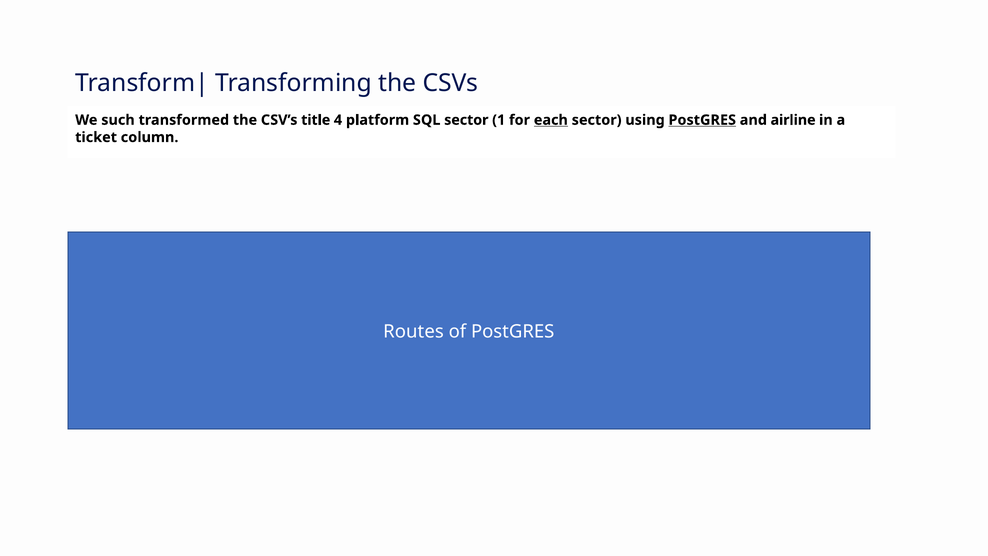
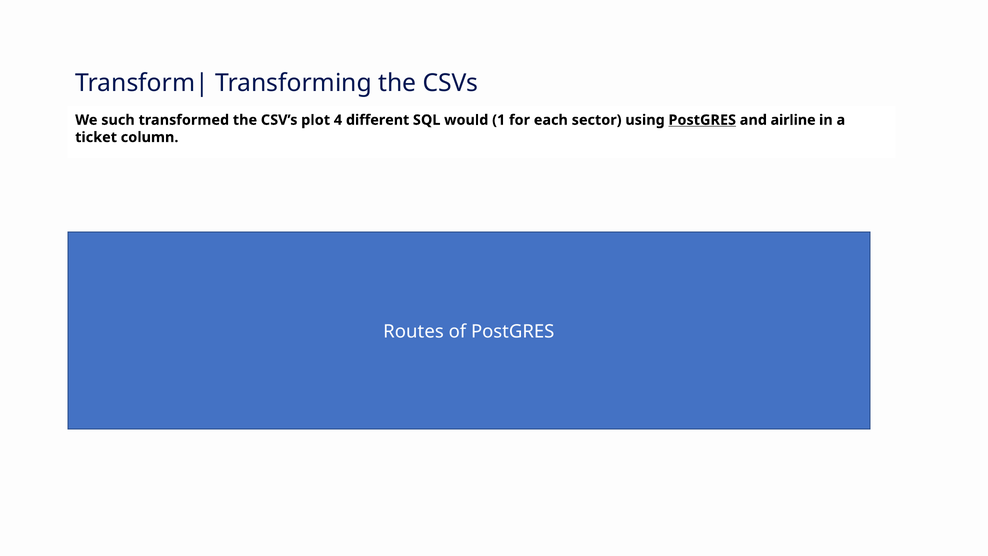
title: title -> plot (316, 120)
platform: platform -> different (378, 120)
SQL sector: sector -> would (466, 120)
each underline: present -> none (551, 120)
